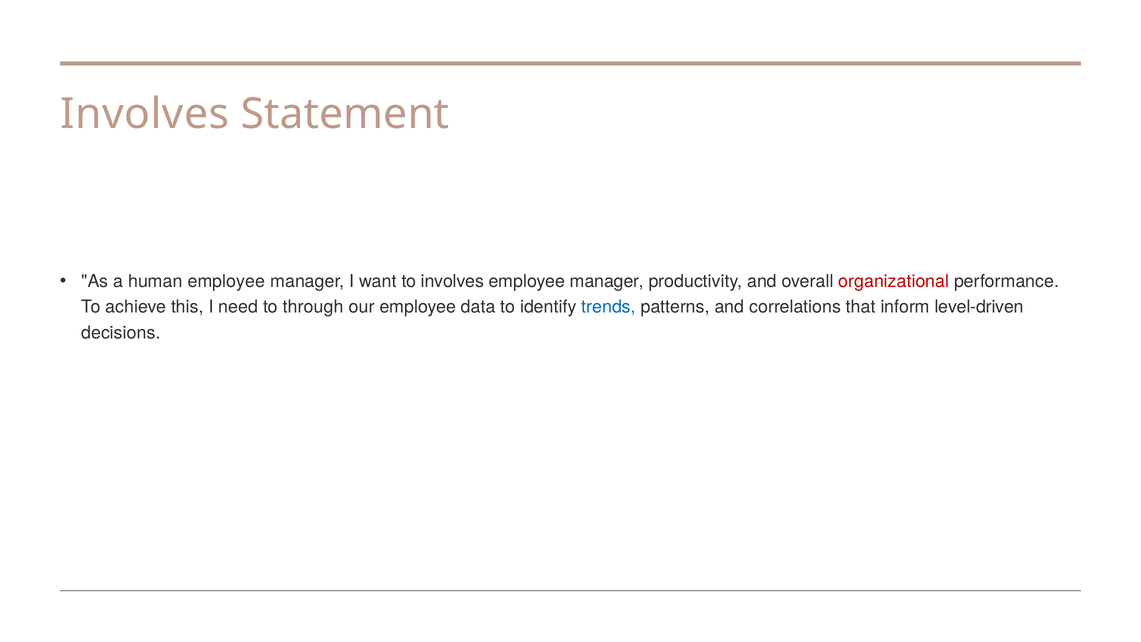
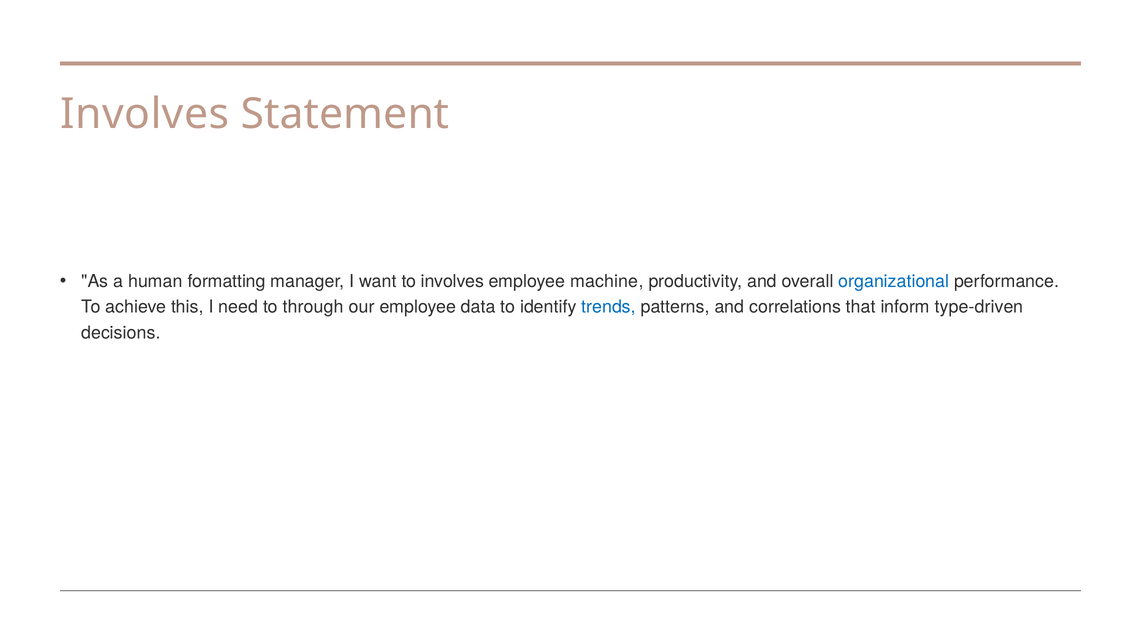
human employee: employee -> formatting (227, 281)
manager: manager -> machine (607, 281)
organizational colour: red -> blue (894, 281)
level-driven: level-driven -> type-driven (979, 307)
